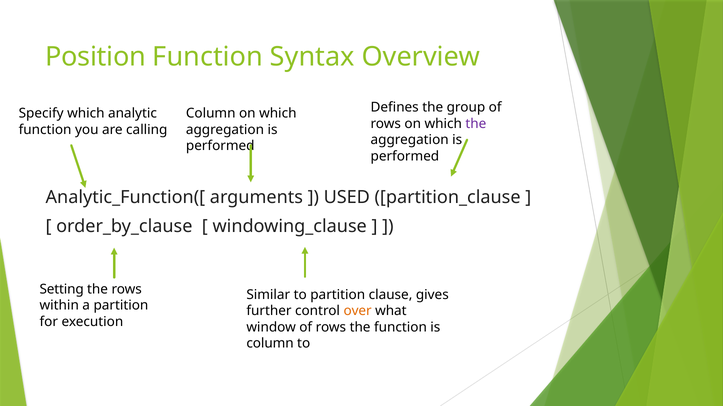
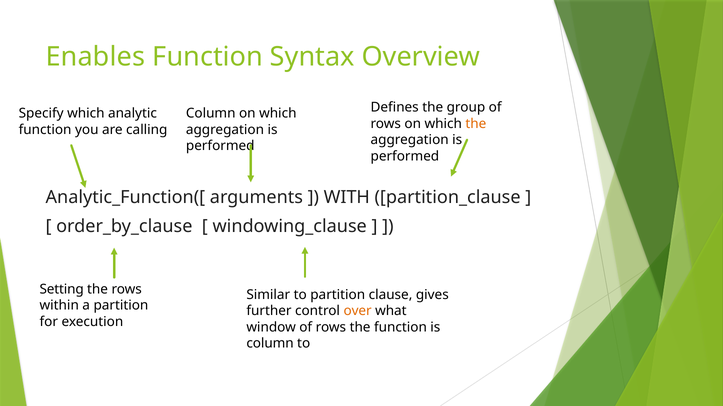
Position: Position -> Enables (95, 57)
the colour: purple -> orange (476, 124)
USED: USED -> WITH (347, 198)
